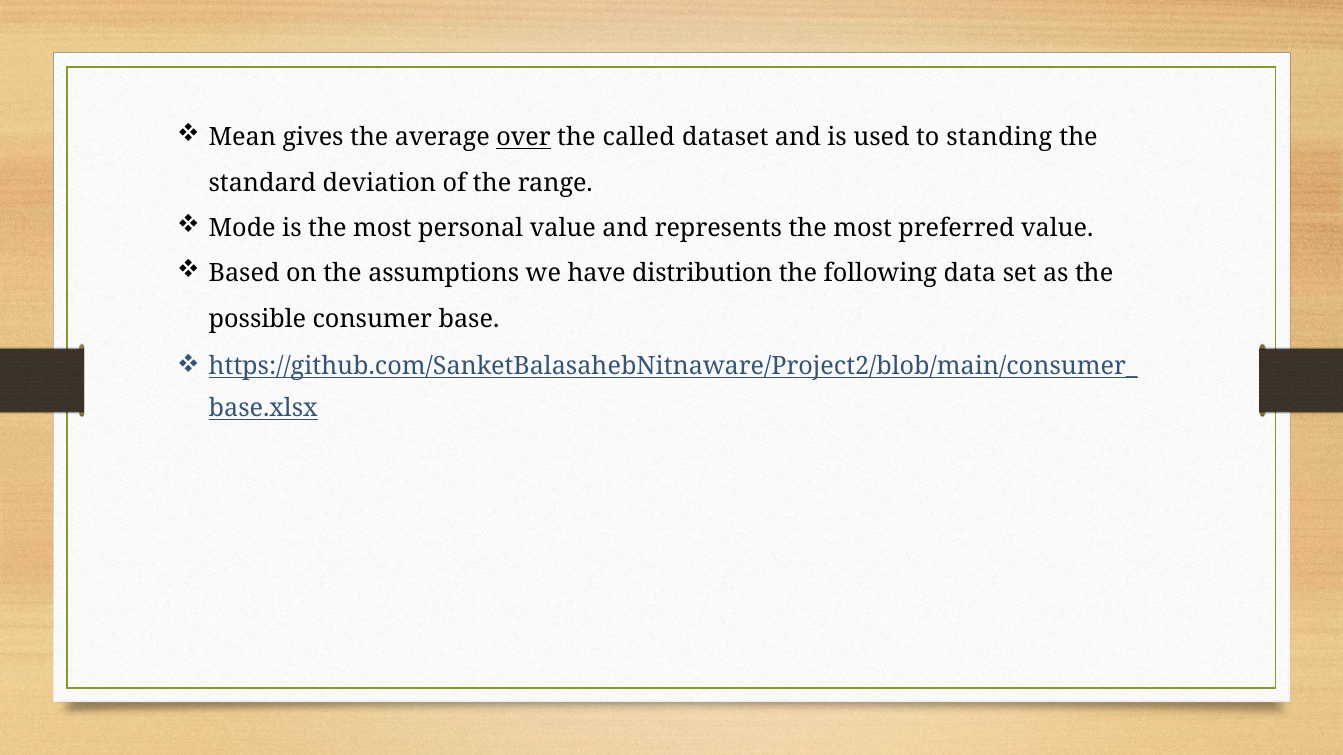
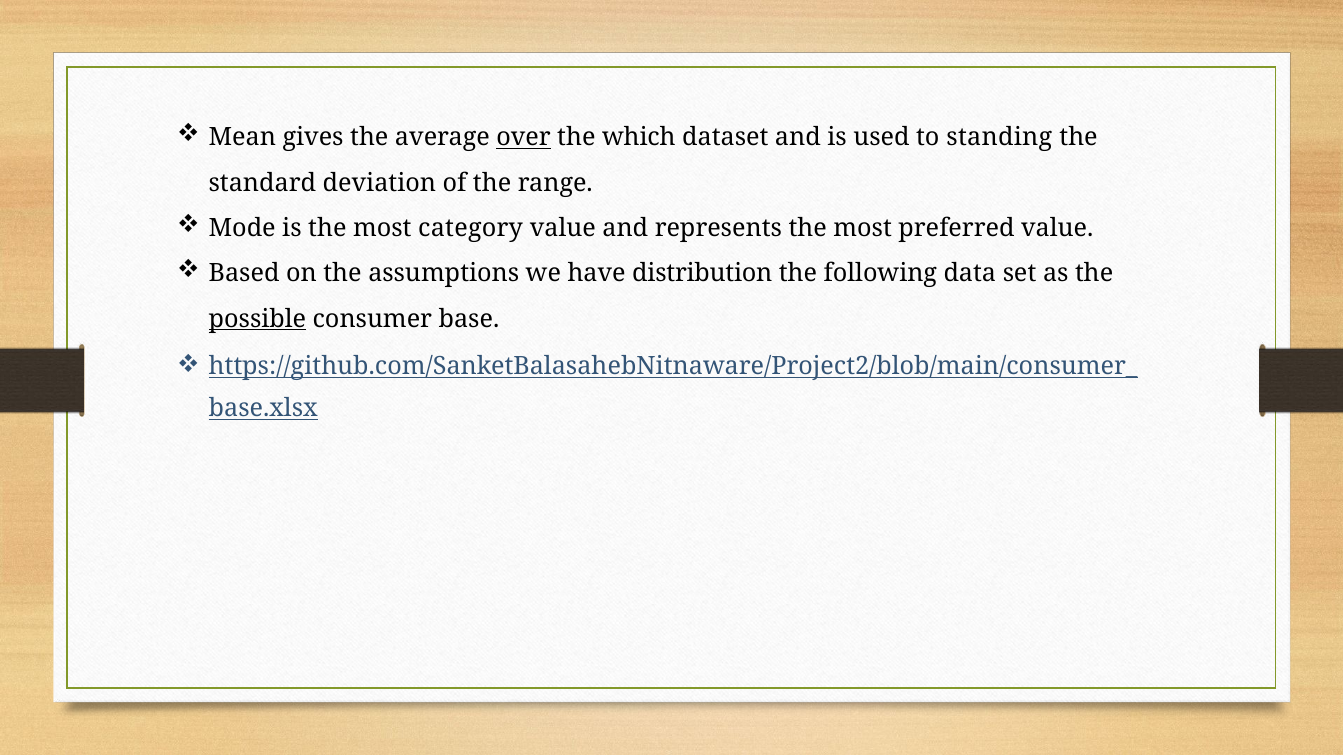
called: called -> which (639, 138)
personal: personal -> category (471, 228)
possible underline: none -> present (257, 319)
